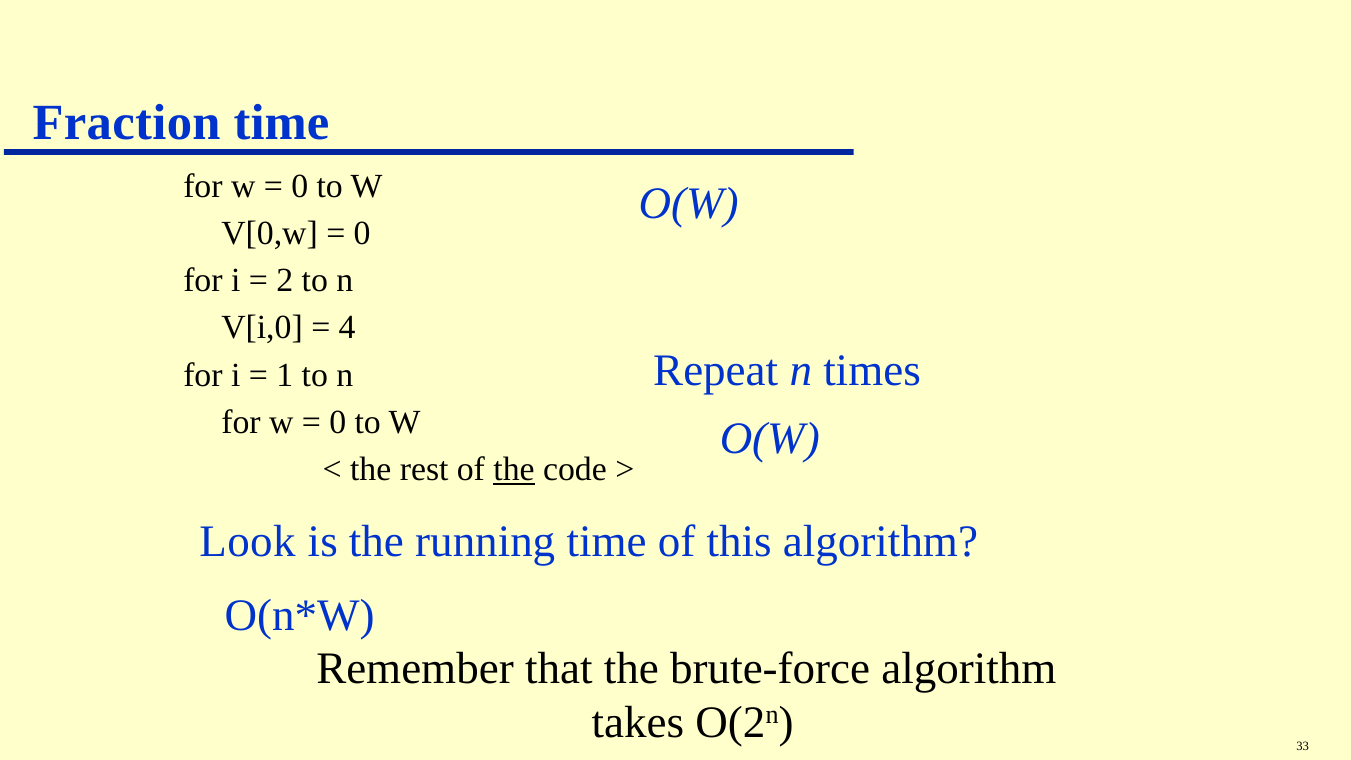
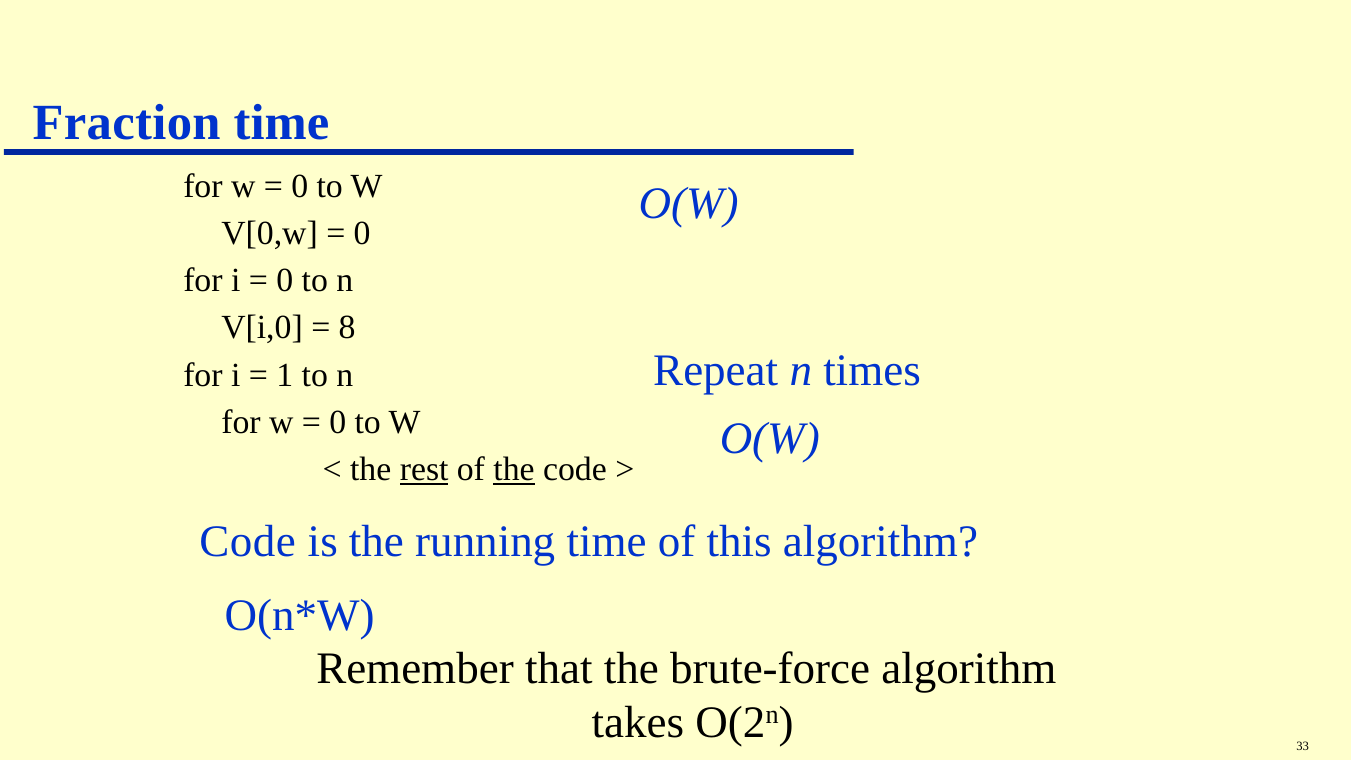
2: 2 -> 0 (285, 280)
4: 4 -> 8 (347, 328)
rest underline: none -> present (424, 470)
Look: Look -> Code (248, 542)
